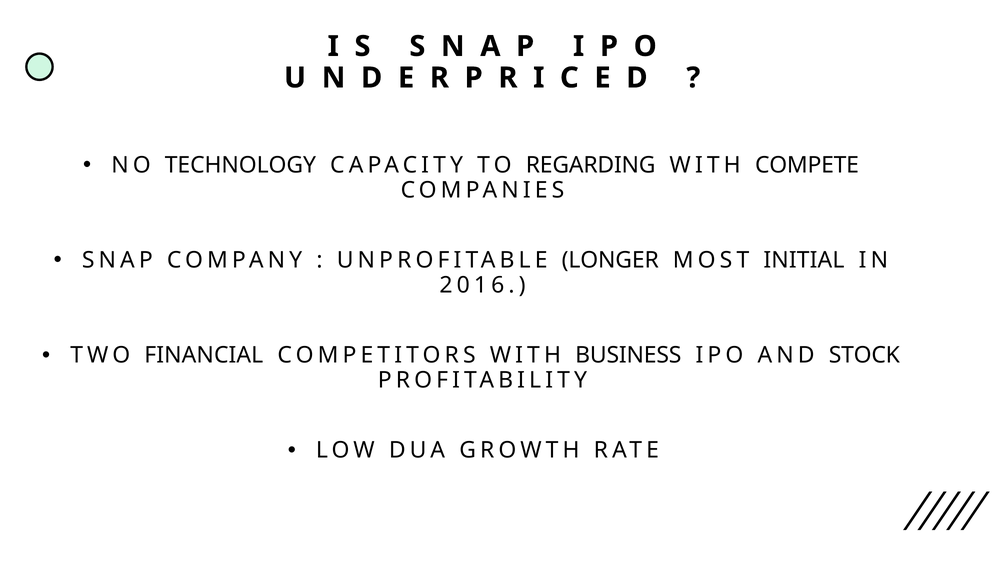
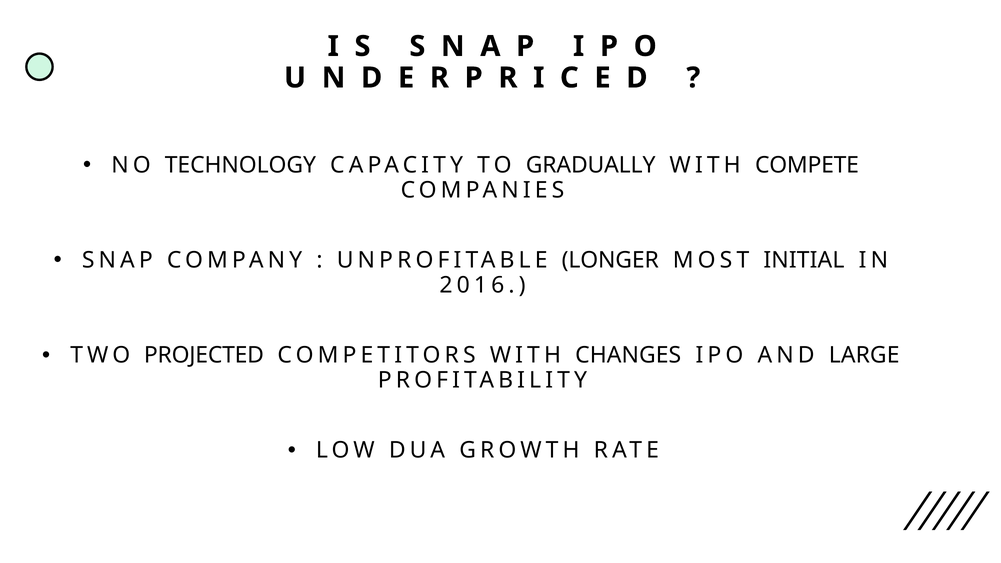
REGARDING: REGARDING -> GRADUALLY (591, 165)
FINANCIAL: FINANCIAL -> PROJECTED (204, 355)
BUSINESS: BUSINESS -> CHANGES (628, 355)
STOCK: STOCK -> LARGE (864, 355)
